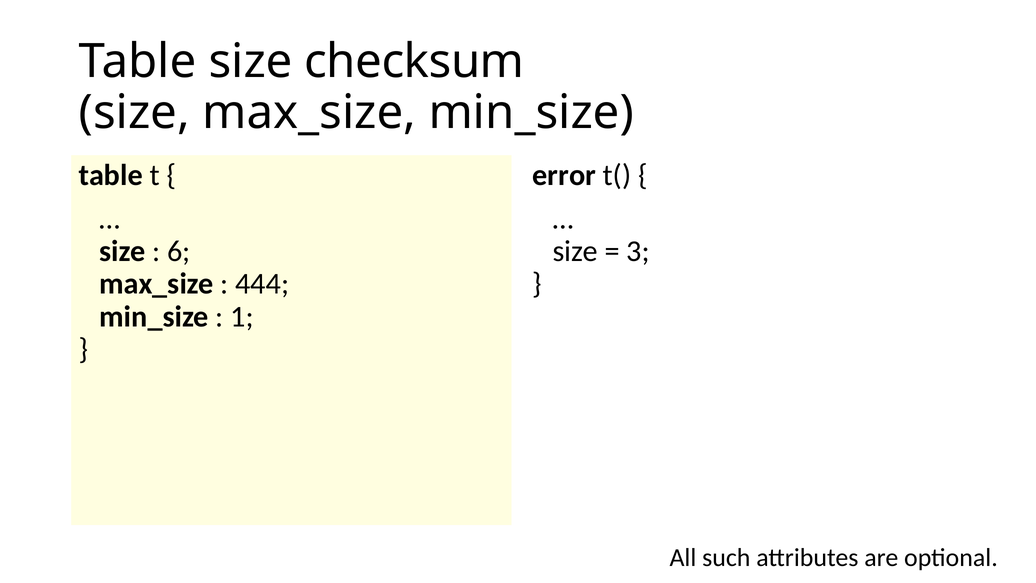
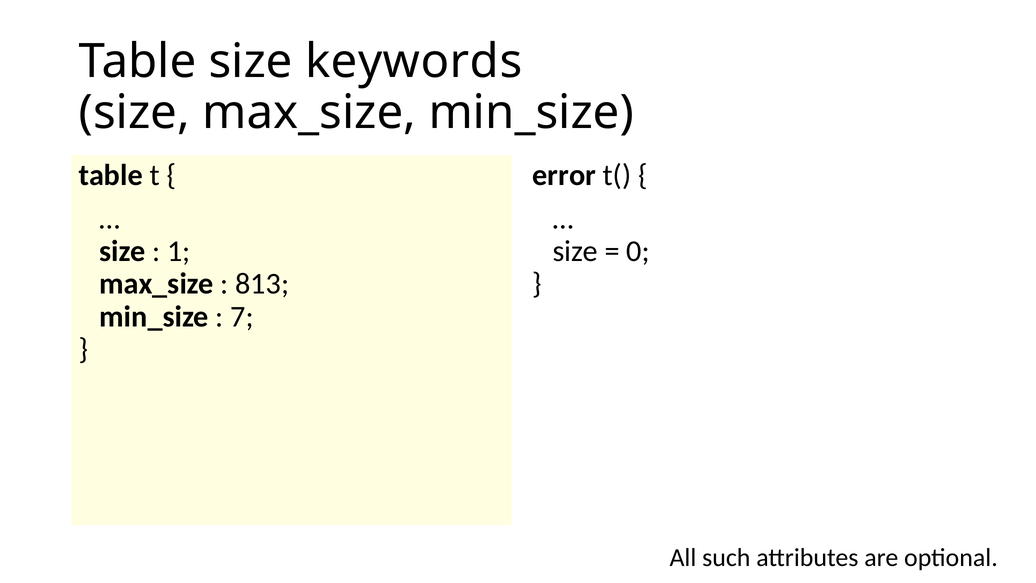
checksum: checksum -> keywords (414, 61)
6: 6 -> 1 (179, 251)
3: 3 -> 0 (638, 251)
444: 444 -> 813 (262, 284)
1: 1 -> 7 (242, 317)
